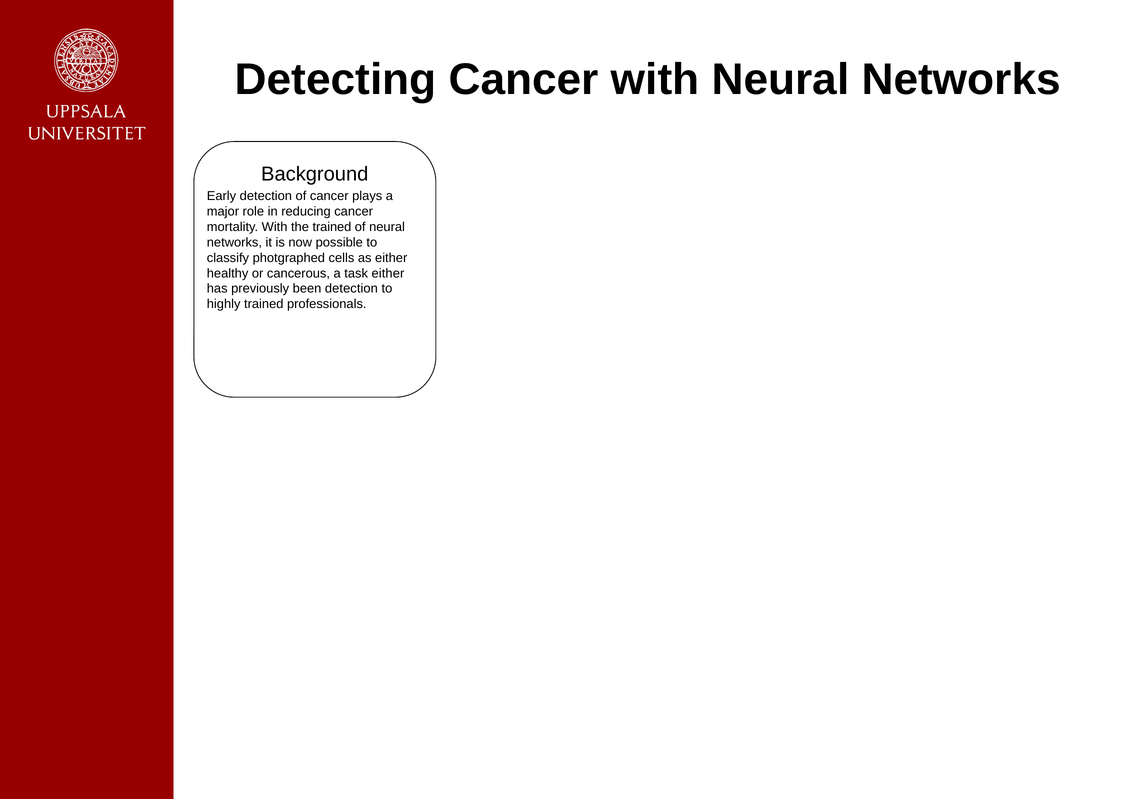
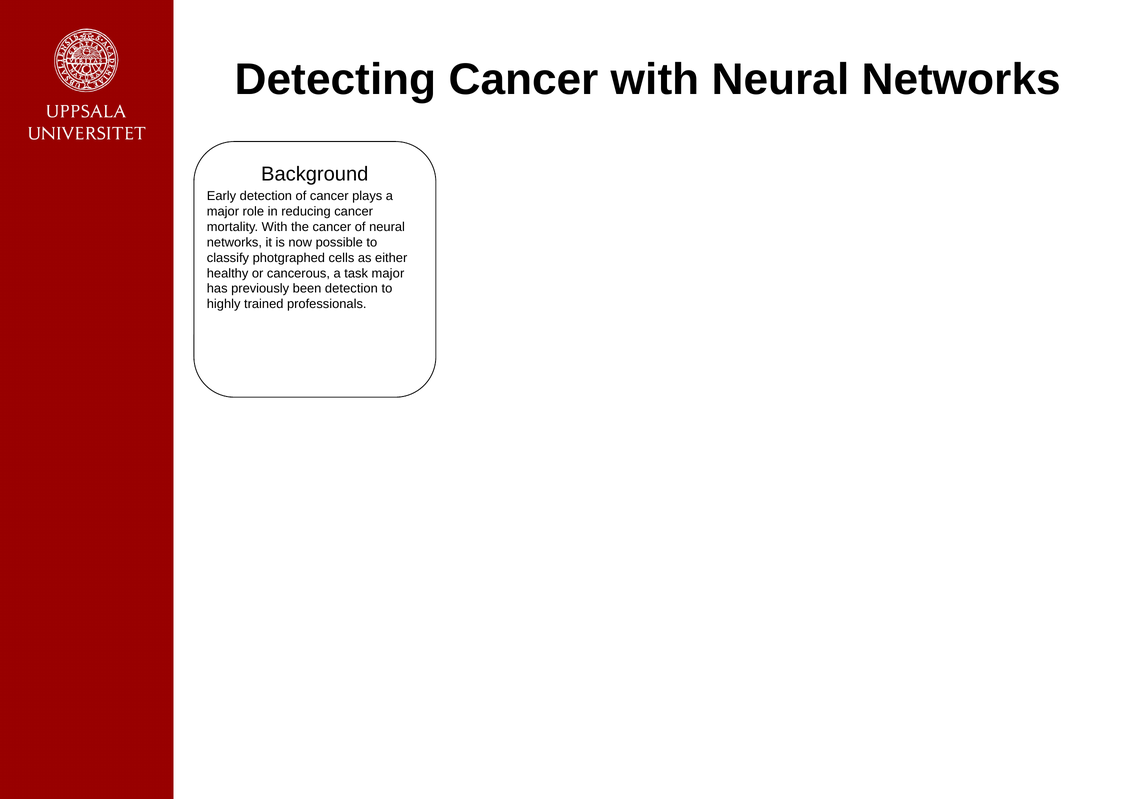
the trained: trained -> cancer (332, 227)
task either: either -> major (388, 273)
